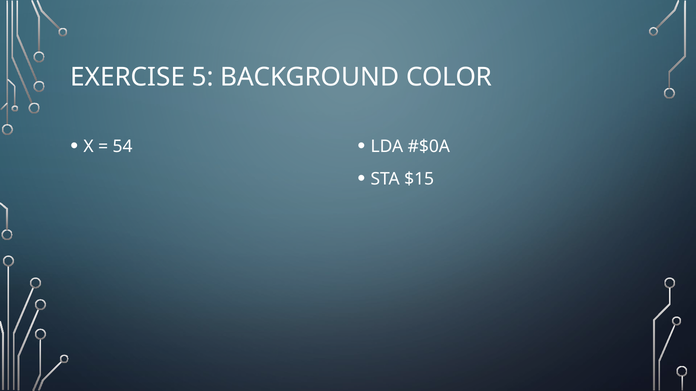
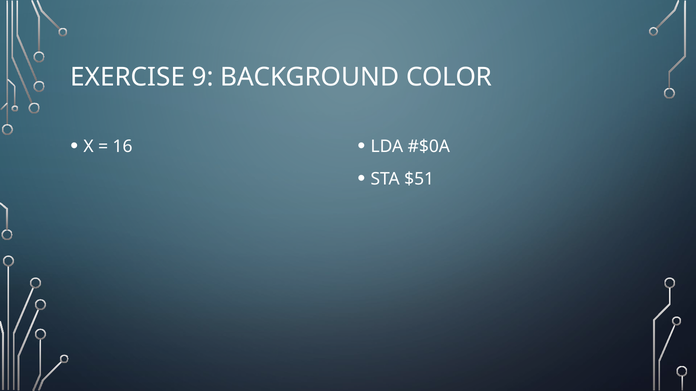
5: 5 -> 9 (203, 77)
54: 54 -> 16 (123, 147)
$15: $15 -> $51 (419, 179)
